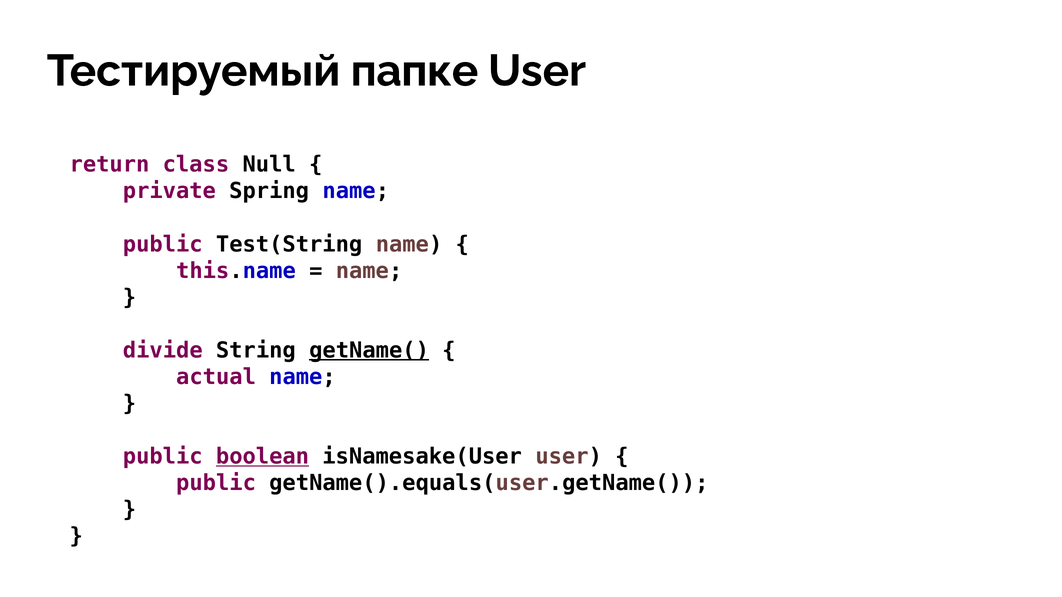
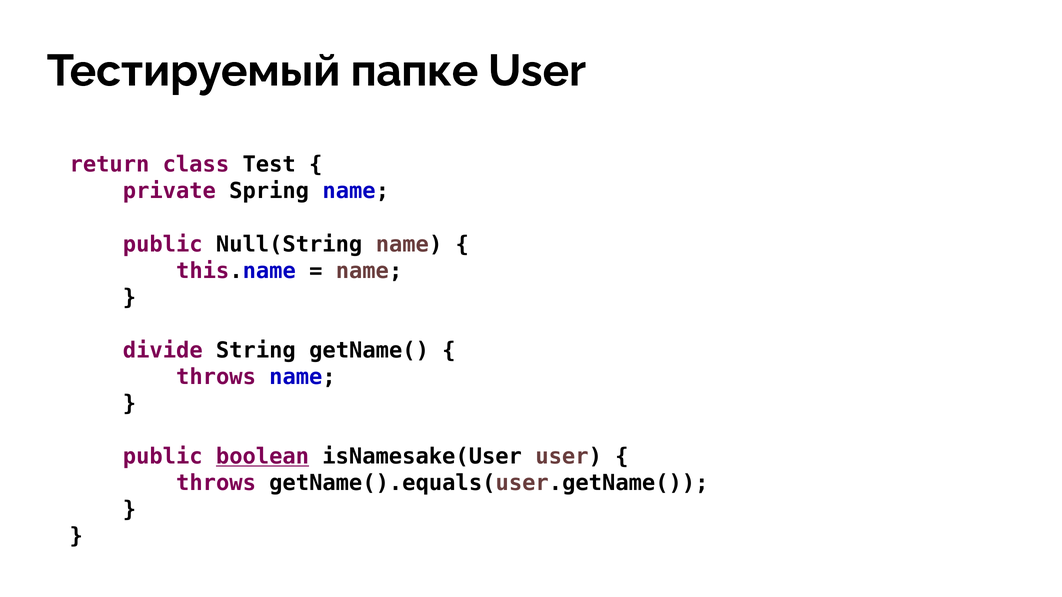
Null: Null -> Test (269, 165)
Test(String: Test(String -> Null(String (289, 244)
getName( underline: present -> none (369, 351)
actual: actual -> throws (216, 377)
public: public -> throws (216, 483)
